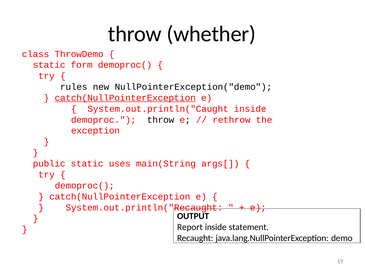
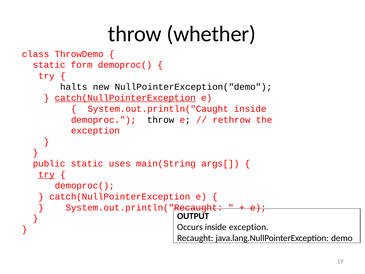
rules: rules -> halts (74, 87)
try underline: none -> present (47, 174)
Report: Report -> Occurs (190, 227)
inside statement: statement -> exception (249, 227)
